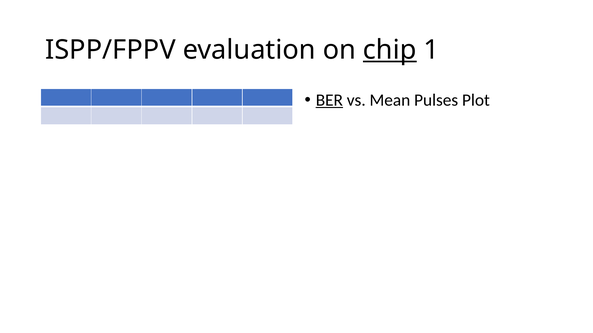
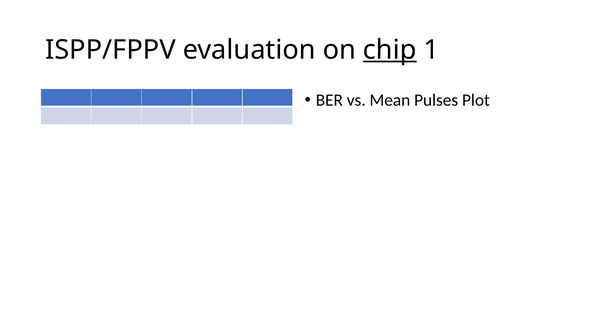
BER underline: present -> none (329, 100)
